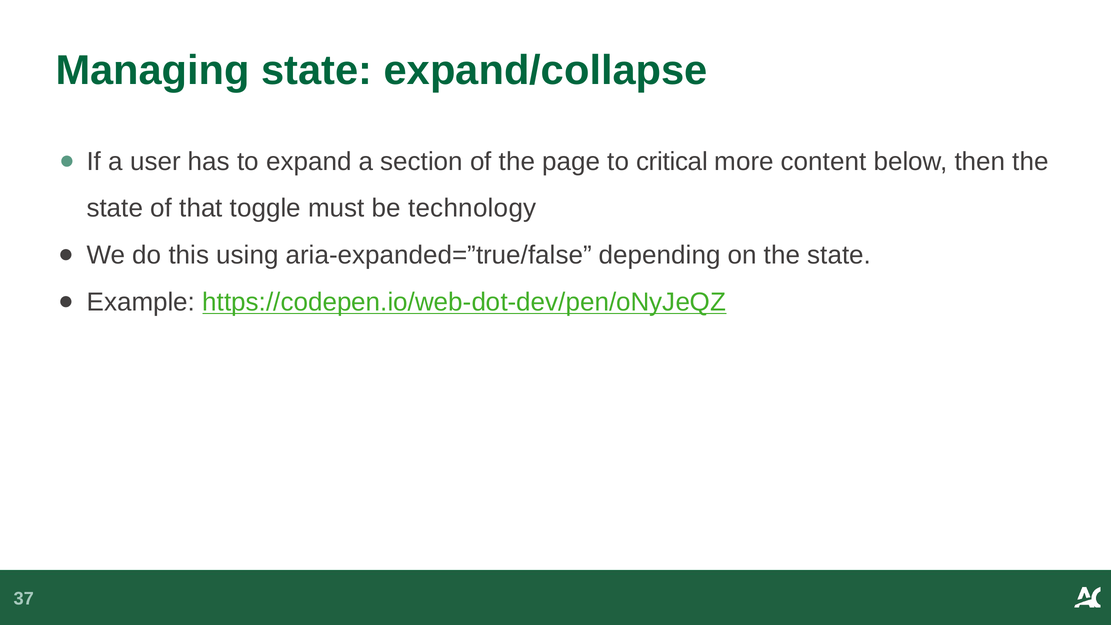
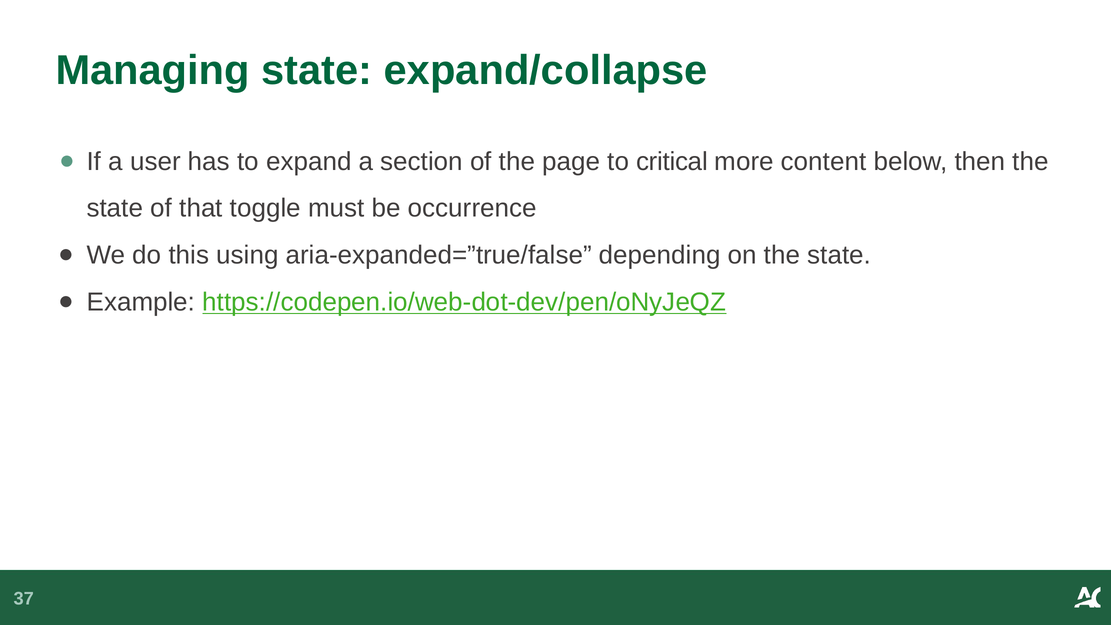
technology: technology -> occurrence (472, 208)
